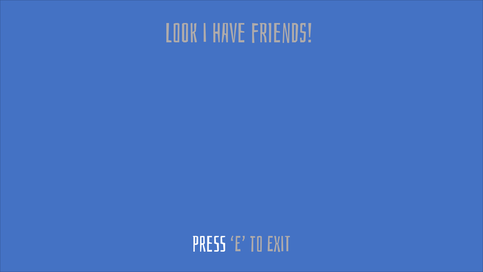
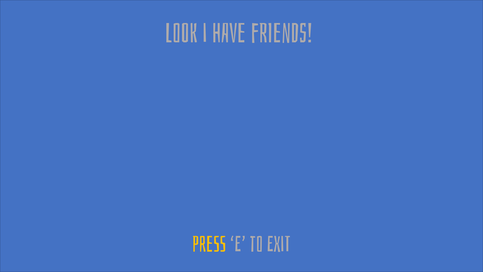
Press colour: white -> yellow (209, 244)
